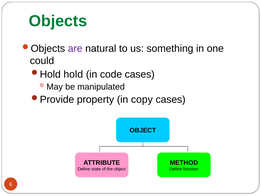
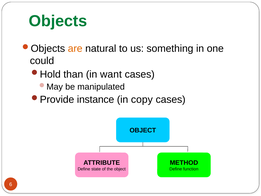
are colour: purple -> orange (75, 48)
hold: hold -> than (73, 74)
code: code -> want (111, 74)
property: property -> instance (96, 99)
